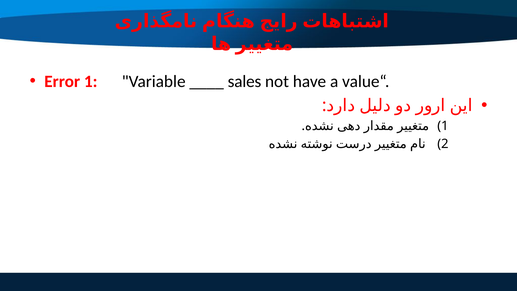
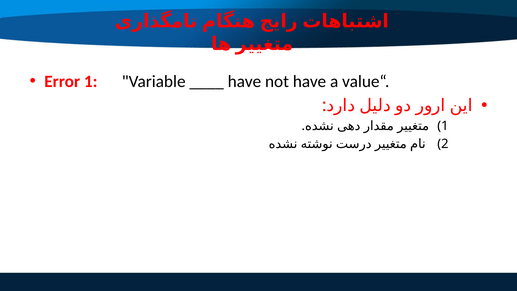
sales: sales -> have (244, 81)
